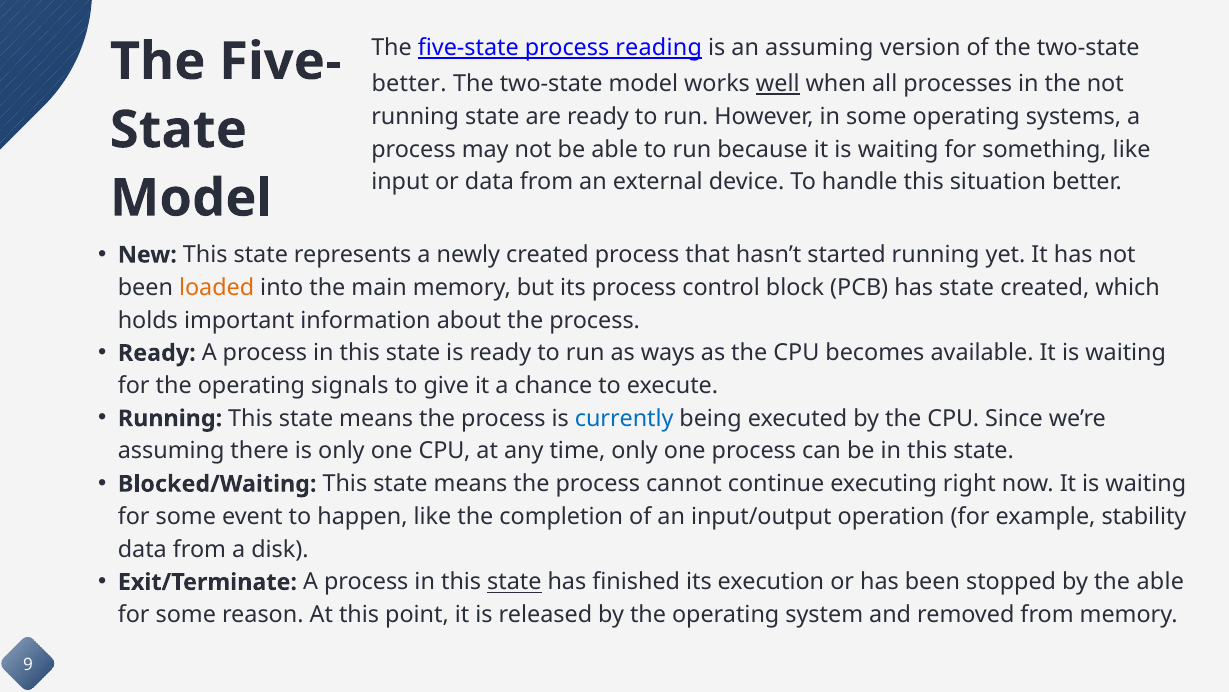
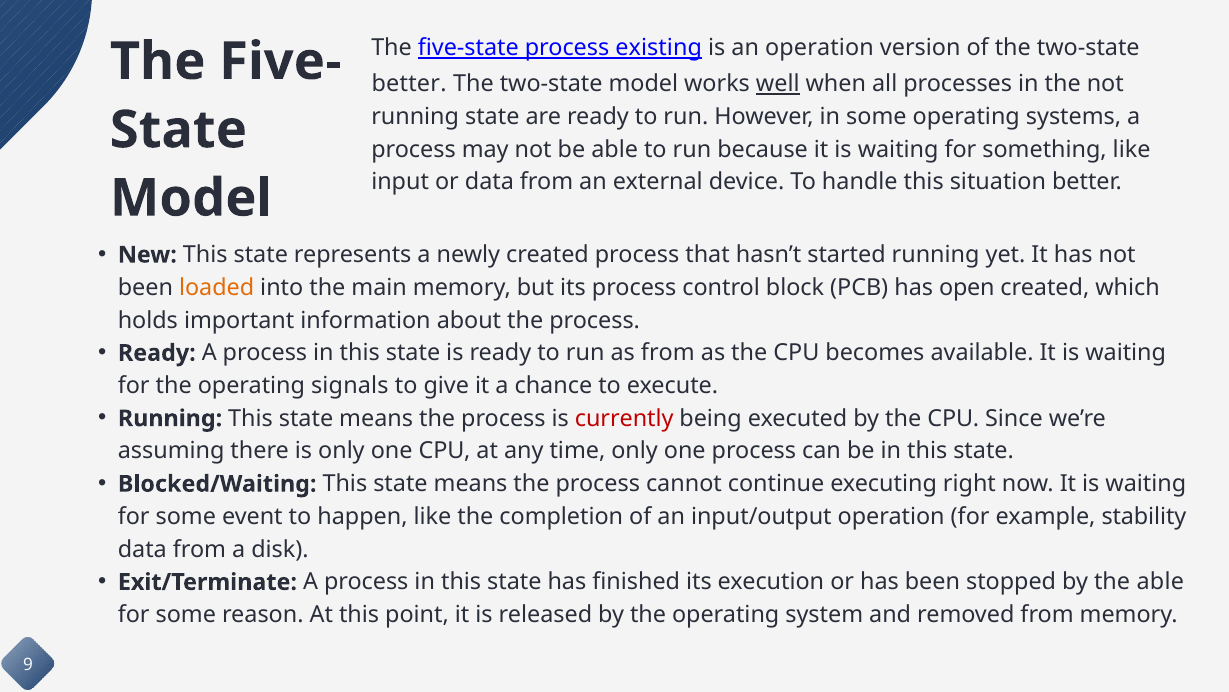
reading: reading -> existing (659, 47)
an assuming: assuming -> operation (819, 47)
has state: state -> open (967, 287)
as ways: ways -> from (668, 353)
currently colour: blue -> red (624, 418)
state underline: present -> none (514, 582)
